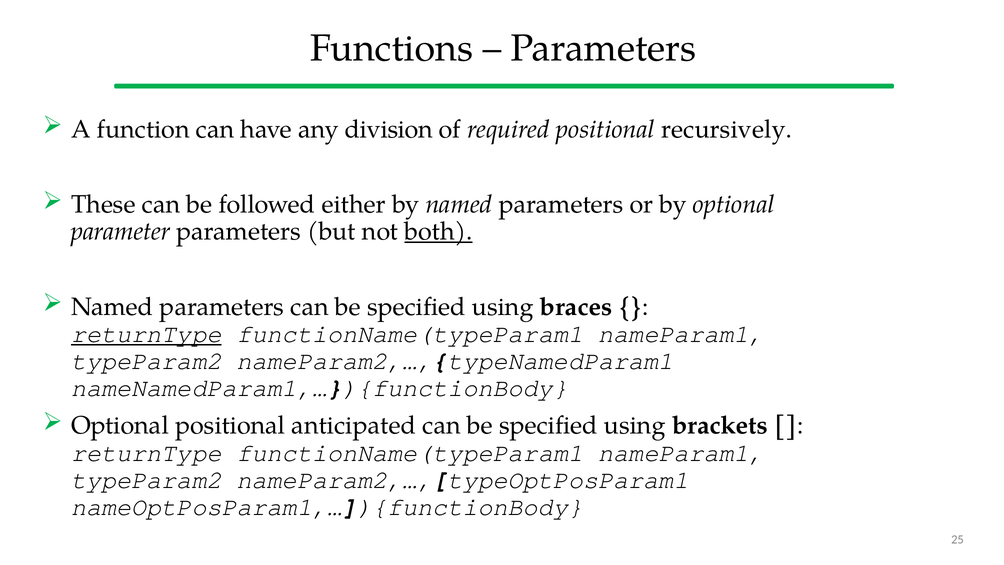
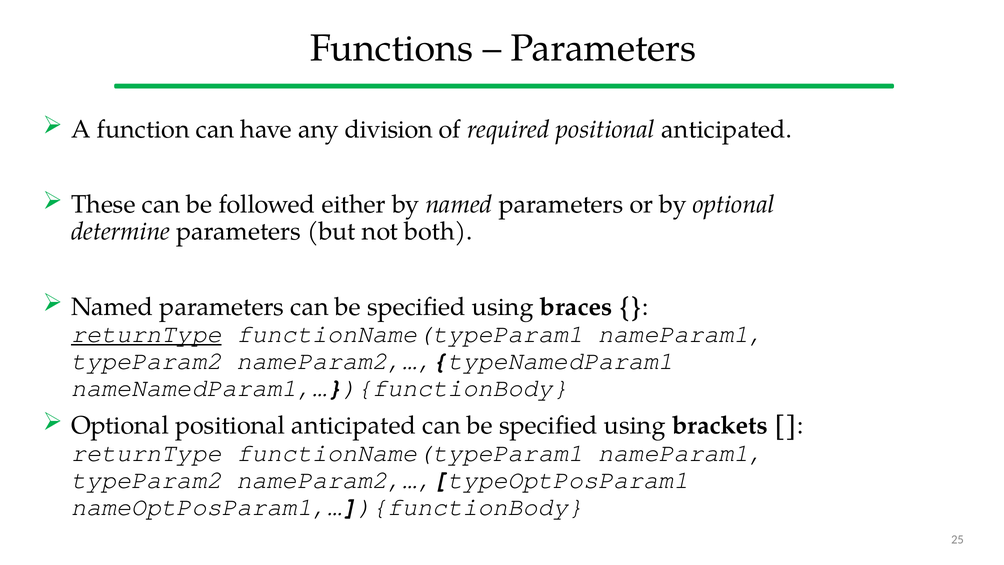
required positional recursively: recursively -> anticipated (727, 129)
parameter: parameter -> determine (121, 231)
both underline: present -> none (438, 231)
